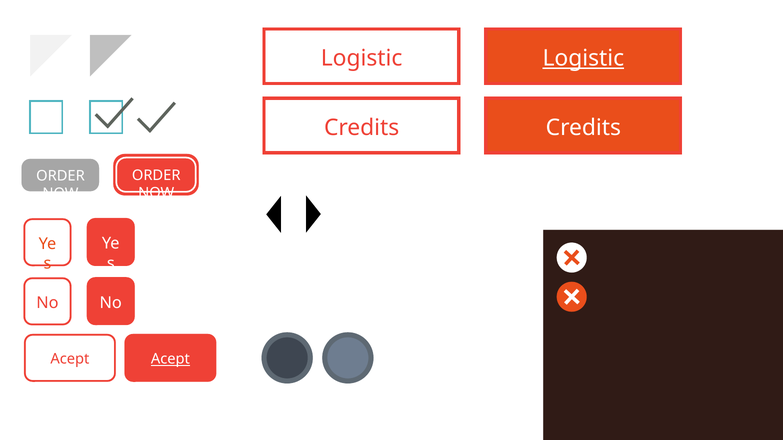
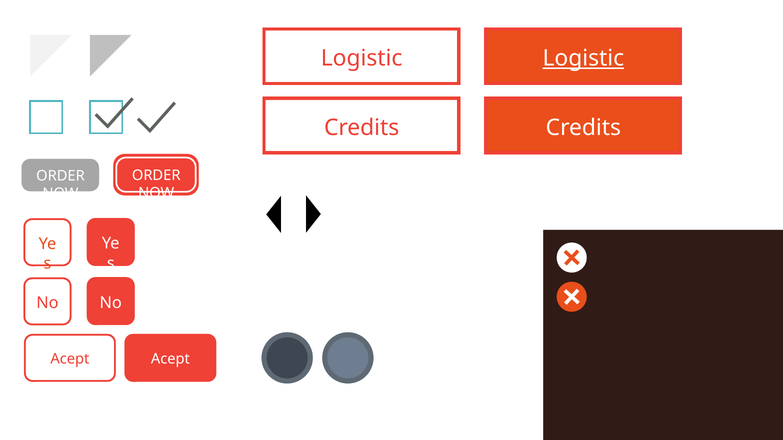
Acept underline: present -> none (170, 359)
